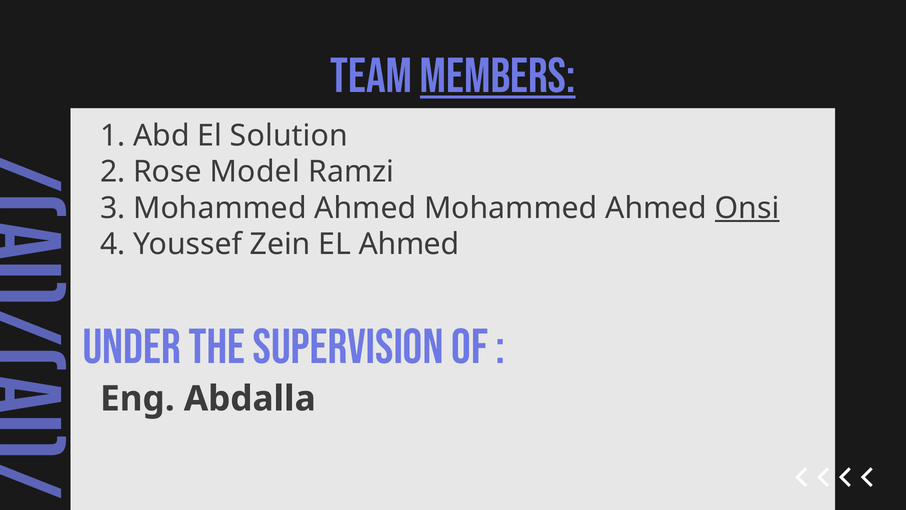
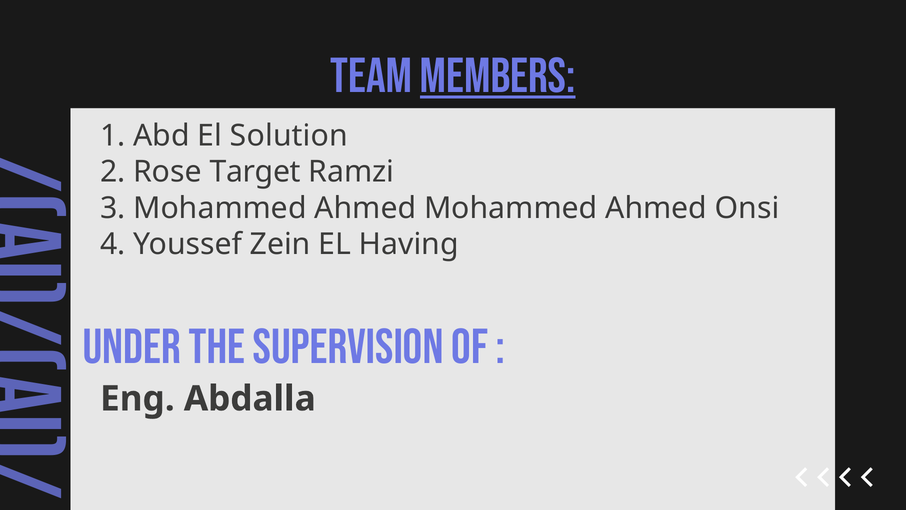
Model: Model -> Target (255, 172)
Onsi underline: present -> none (747, 208)
EL Ahmed: Ahmed -> Having (409, 244)
